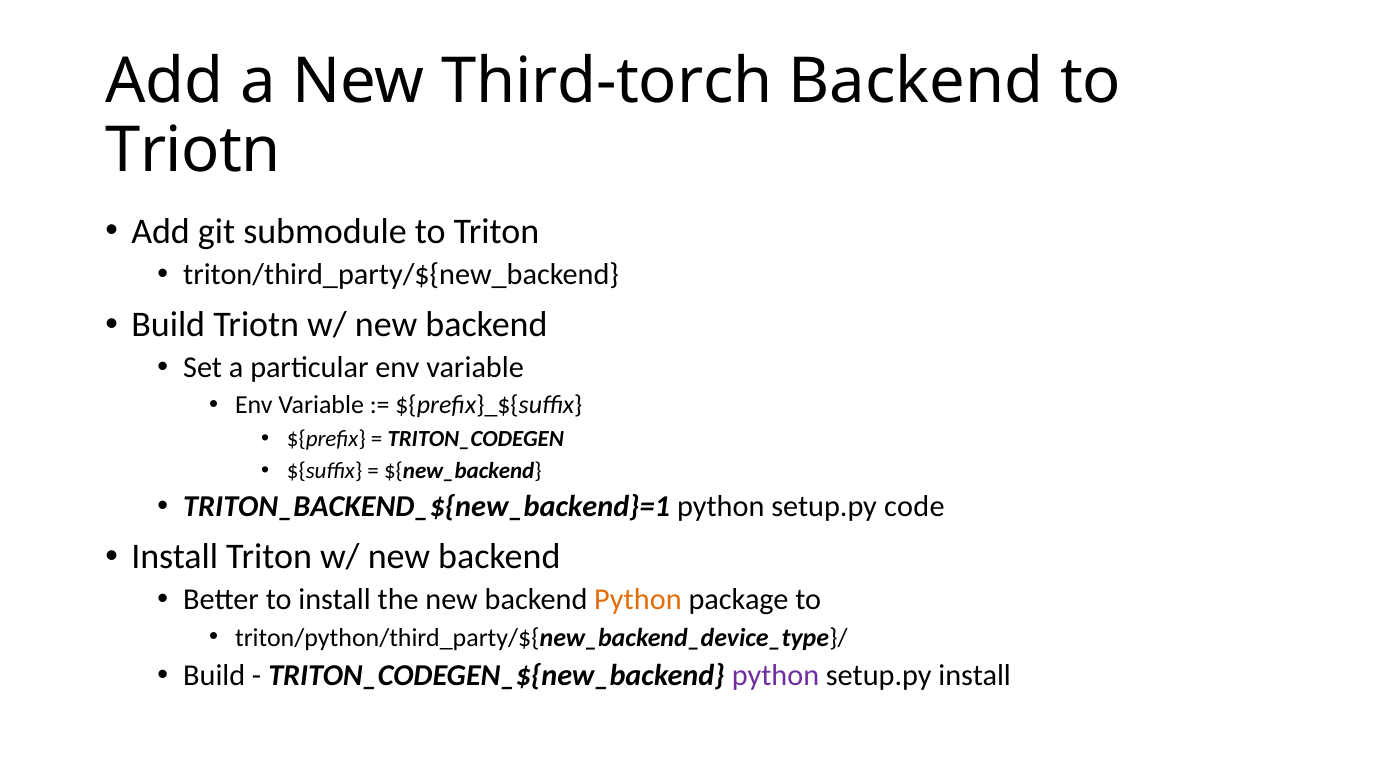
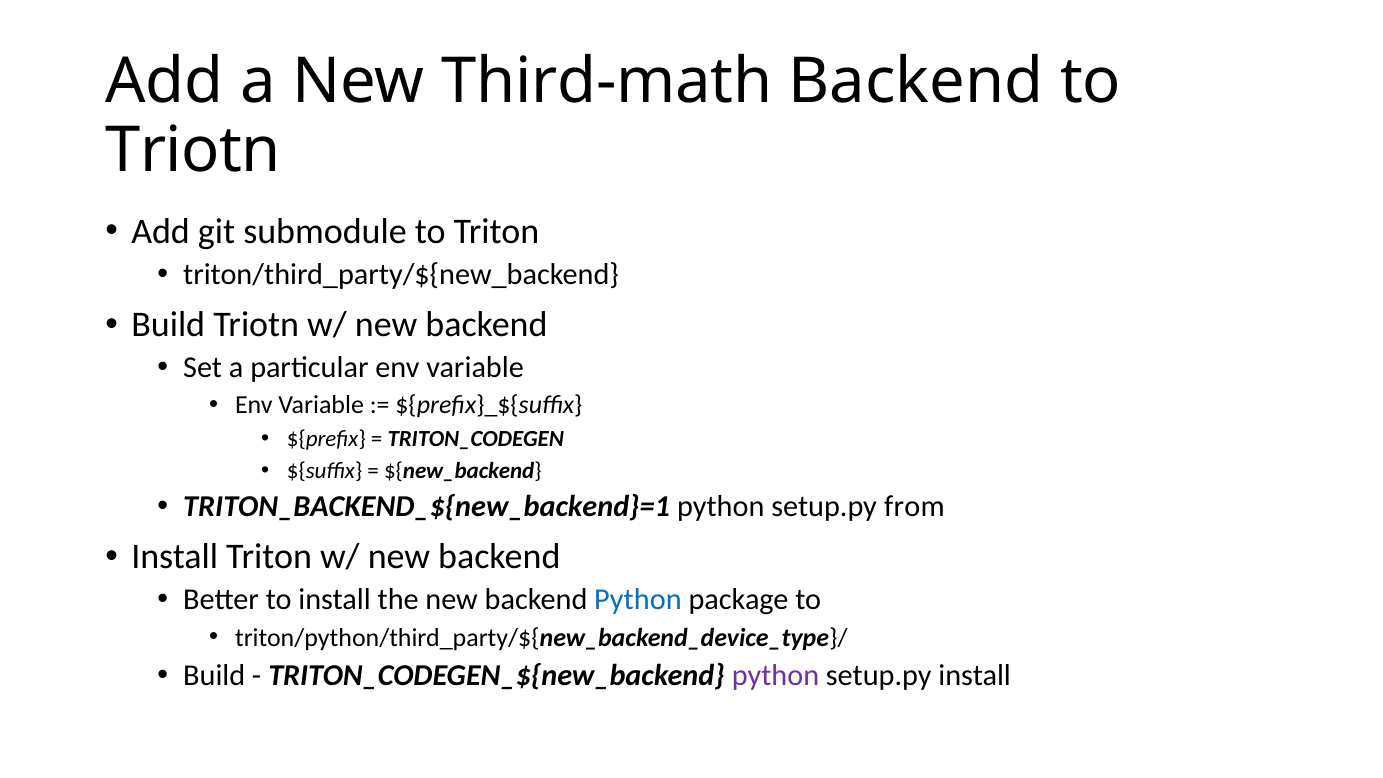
Third-torch: Third-torch -> Third-math (607, 82)
code: code -> from (914, 507)
Python colour: orange -> blue (638, 600)
